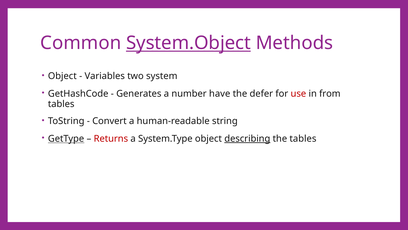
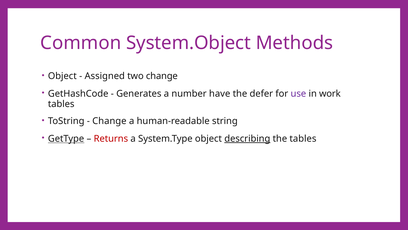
System.Object underline: present -> none (189, 43)
Variables: Variables -> Assigned (105, 76)
two system: system -> change (162, 76)
use colour: red -> purple (298, 93)
from: from -> work (330, 93)
Convert: Convert -> Change (109, 121)
